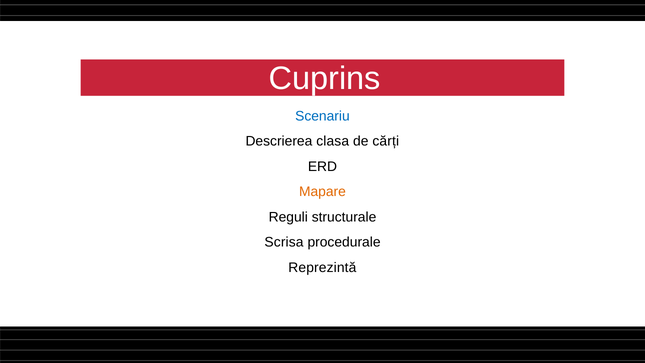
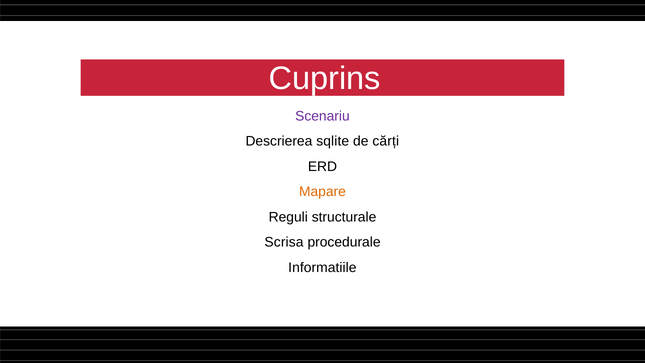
Scenariu colour: blue -> purple (322, 116)
clasa: clasa -> sqlite (333, 141)
Reprezintă: Reprezintă -> Informatiile (322, 267)
